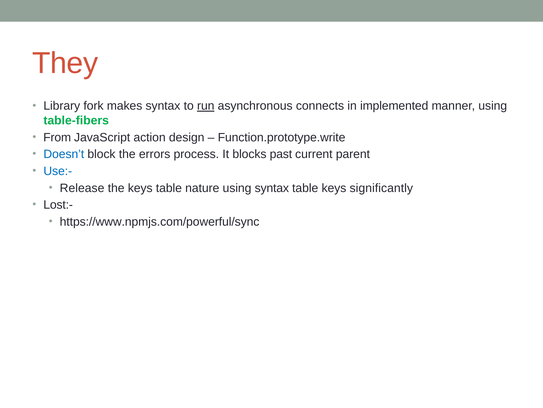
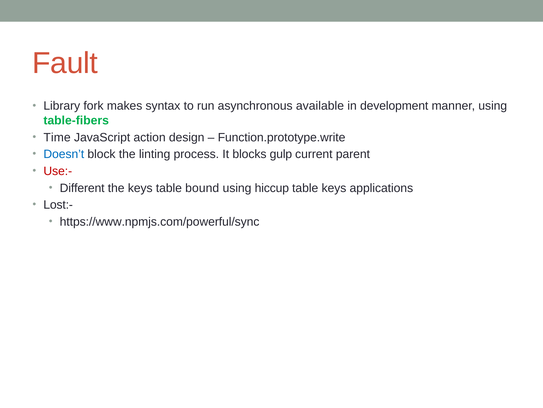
They: They -> Fault (65, 63)
run underline: present -> none (206, 106)
connects: connects -> available (320, 106)
implemented: implemented -> development (394, 106)
From: From -> Time (57, 137)
errors: errors -> linting (155, 154)
past: past -> gulp (281, 154)
Use:- colour: blue -> red (58, 171)
Release: Release -> Different (82, 188)
nature: nature -> bound (202, 188)
using syntax: syntax -> hiccup (272, 188)
significantly: significantly -> applications (381, 188)
